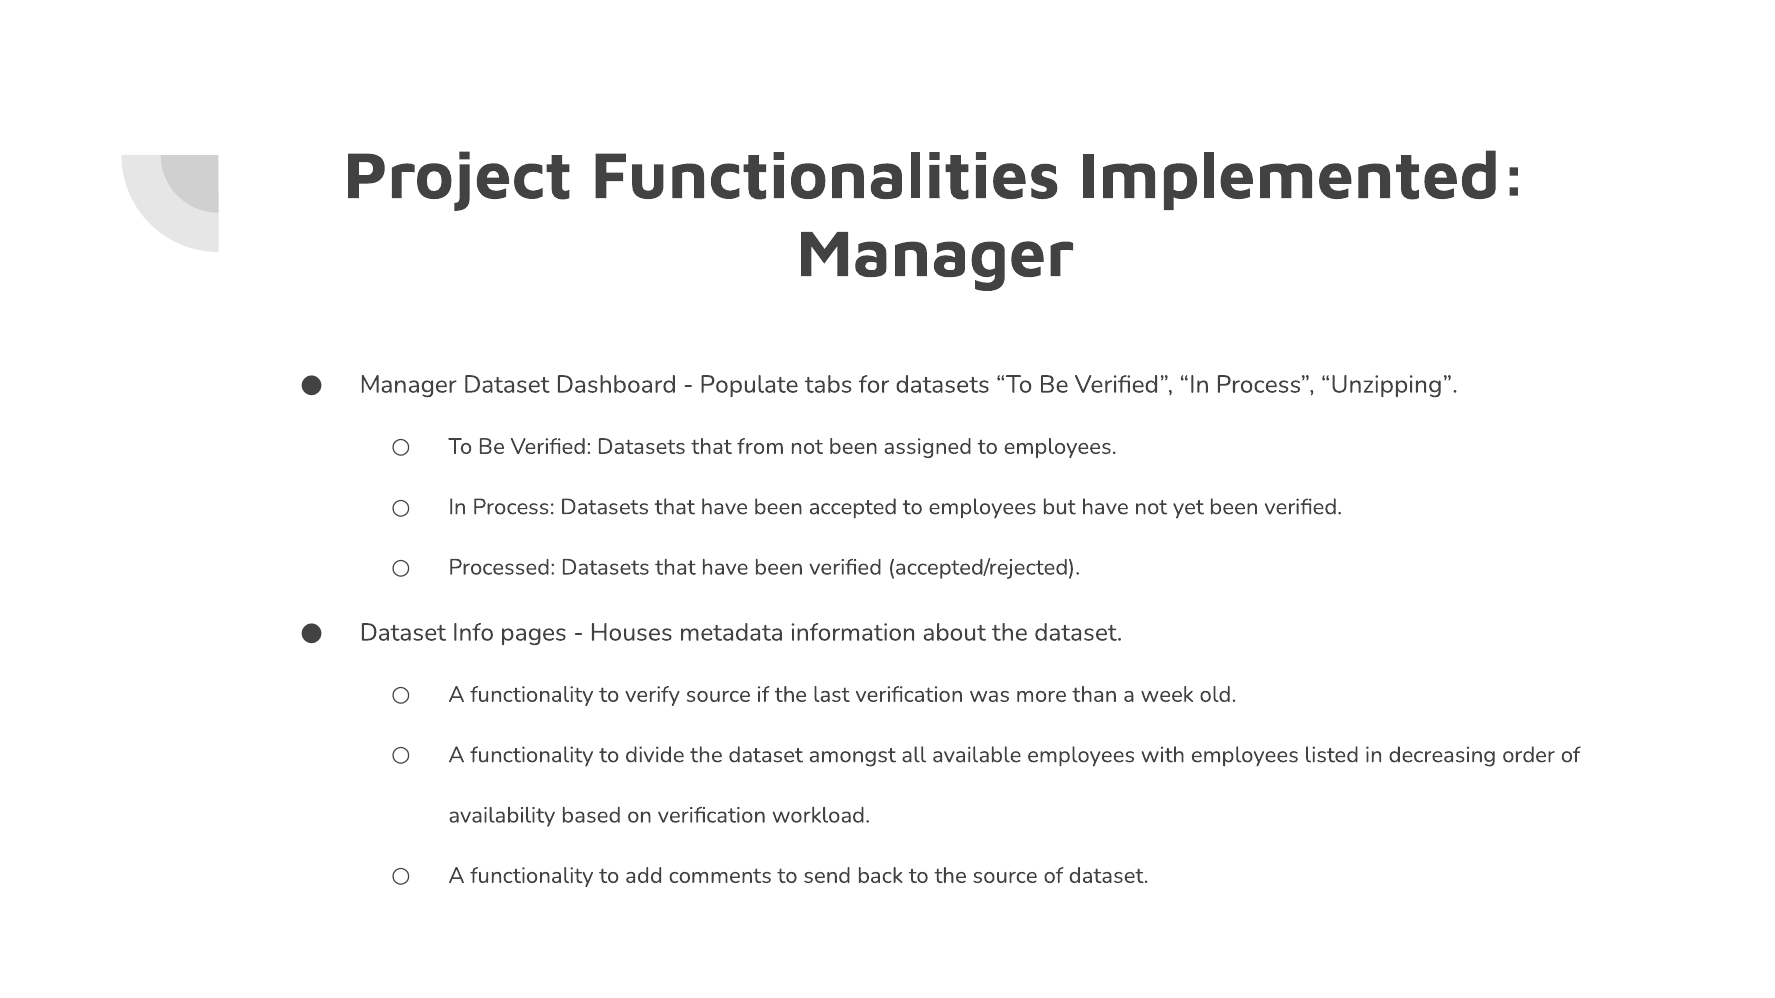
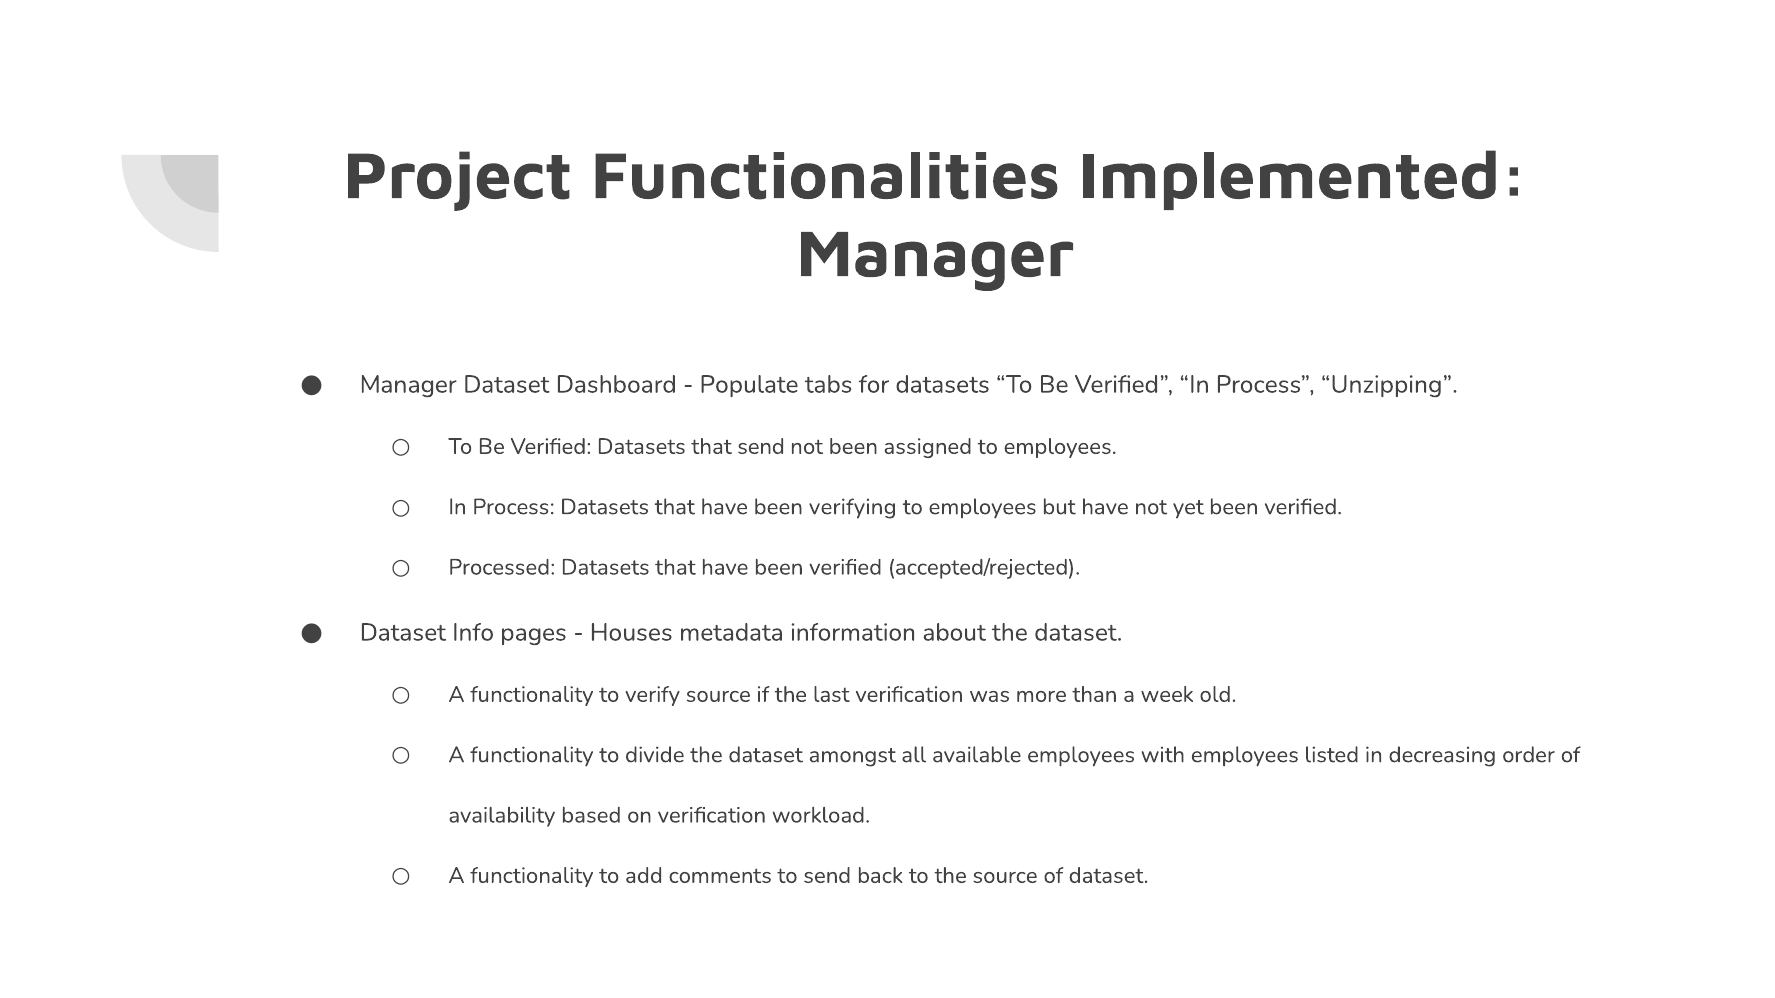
that from: from -> send (761, 447)
accepted: accepted -> verifying (853, 507)
